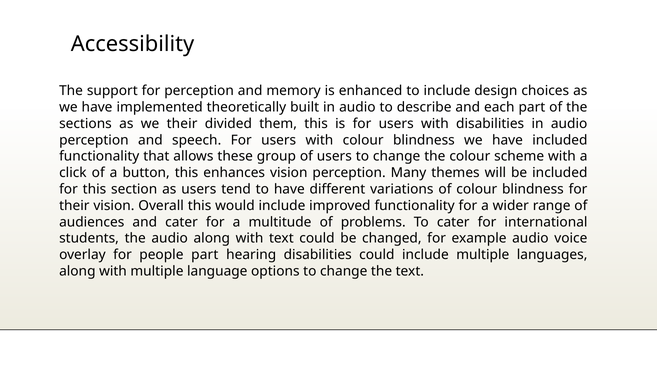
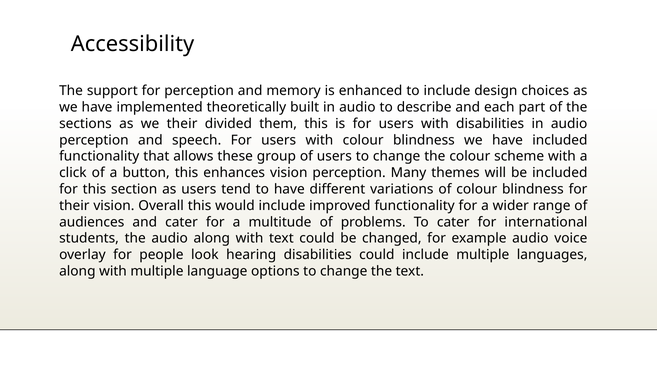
people part: part -> look (205, 255)
